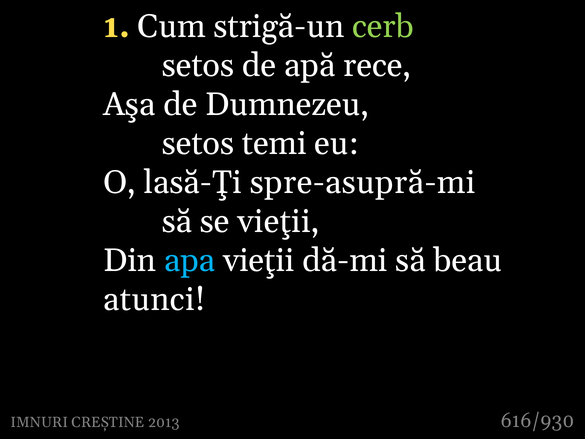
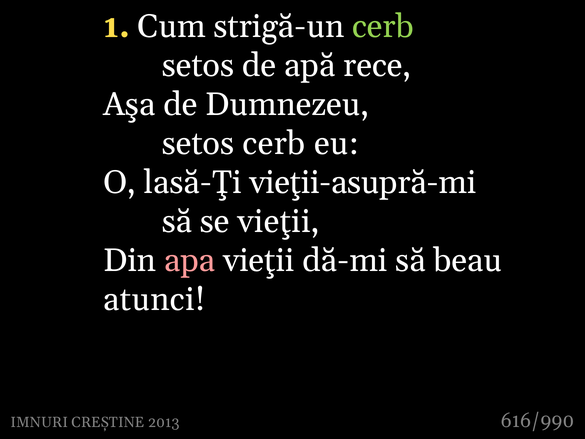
setos temi: temi -> cerb (274, 143)
spre-asupră-mi: spre-asupră-mi -> vieţii-asupră-mi (363, 182)
apa colour: light blue -> pink (190, 260)
616/930: 616/930 -> 616/990 (538, 421)
